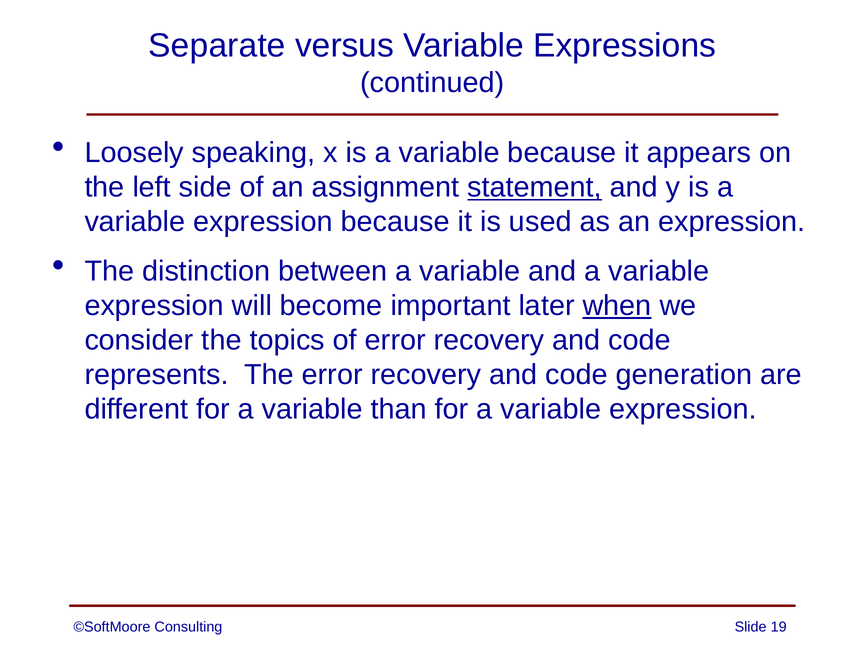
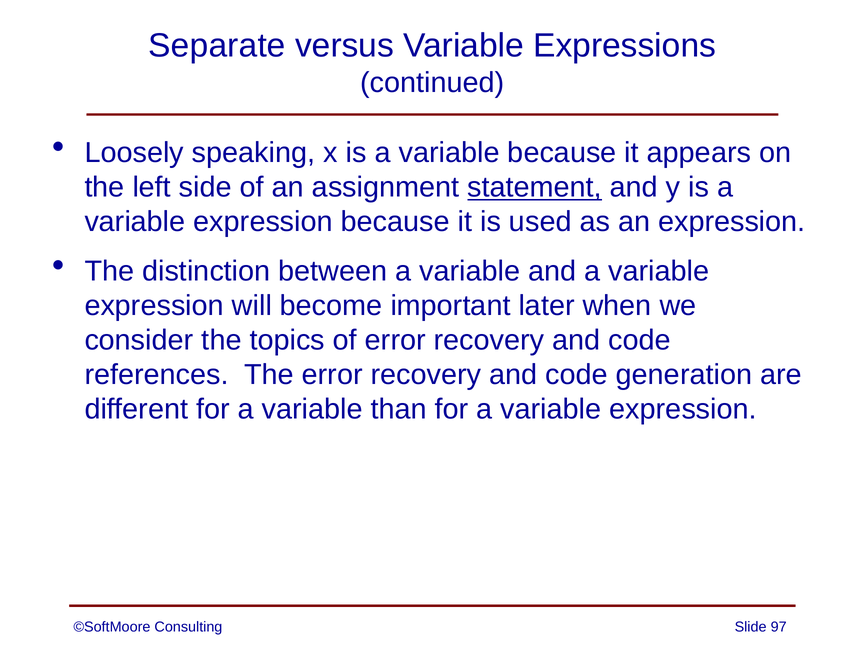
when underline: present -> none (617, 305)
represents: represents -> references (157, 375)
19: 19 -> 97 (779, 627)
